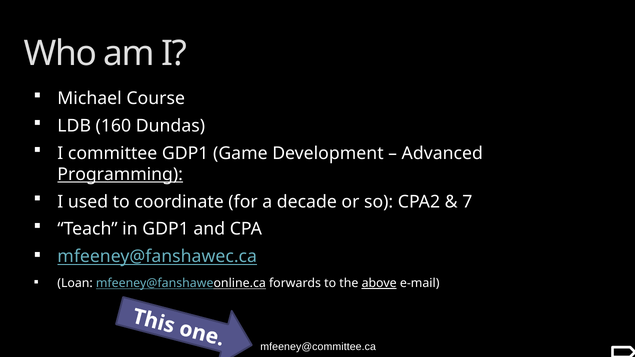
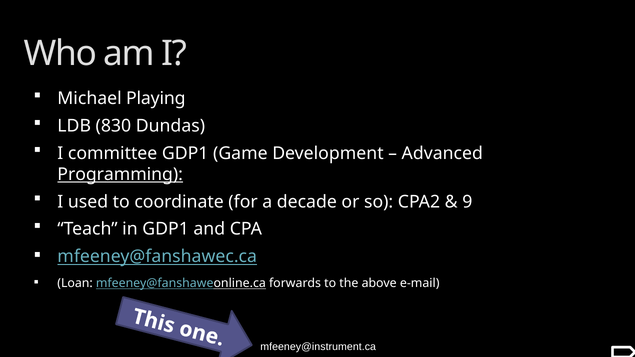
Course: Course -> Playing (156, 99)
160: 160 -> 830 (113, 126)
7: 7 -> 9 (467, 202)
above underline: present -> none (379, 283)
mfeeney@committee.ca: mfeeney@committee.ca -> mfeeney@instrument.ca (318, 347)
